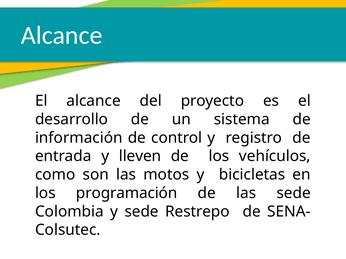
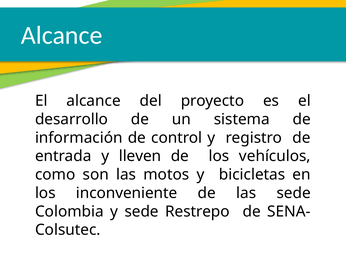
programación: programación -> inconveniente (127, 193)
